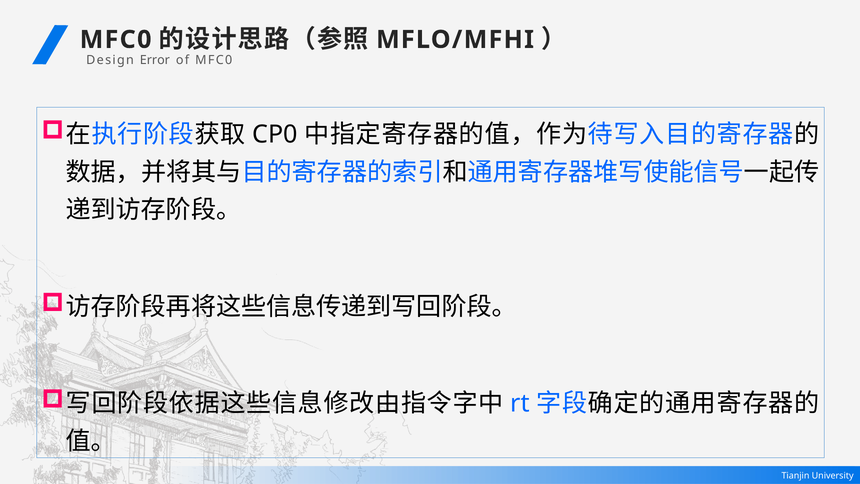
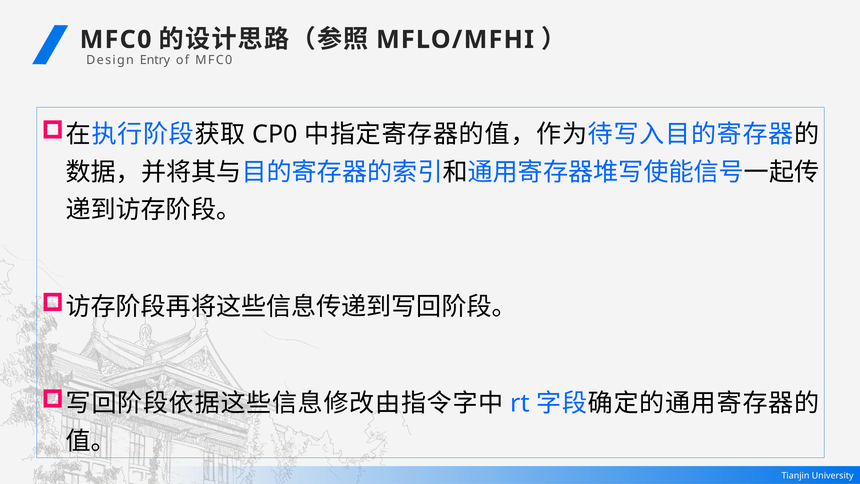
Error: Error -> Entry (155, 60)
